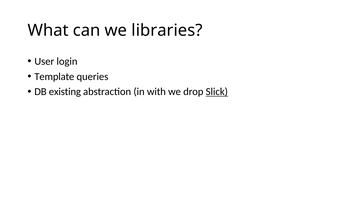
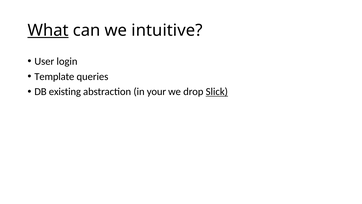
What underline: none -> present (48, 30)
libraries: libraries -> intuitive (167, 30)
with: with -> your (156, 92)
